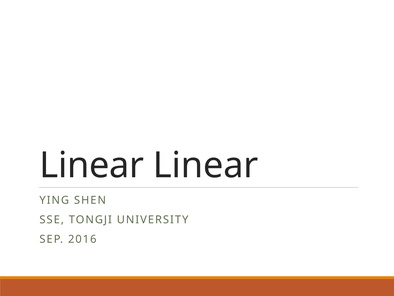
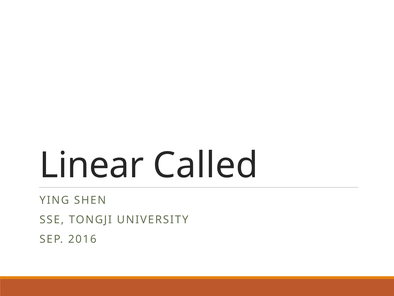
Linear Linear: Linear -> Called (205, 165)
